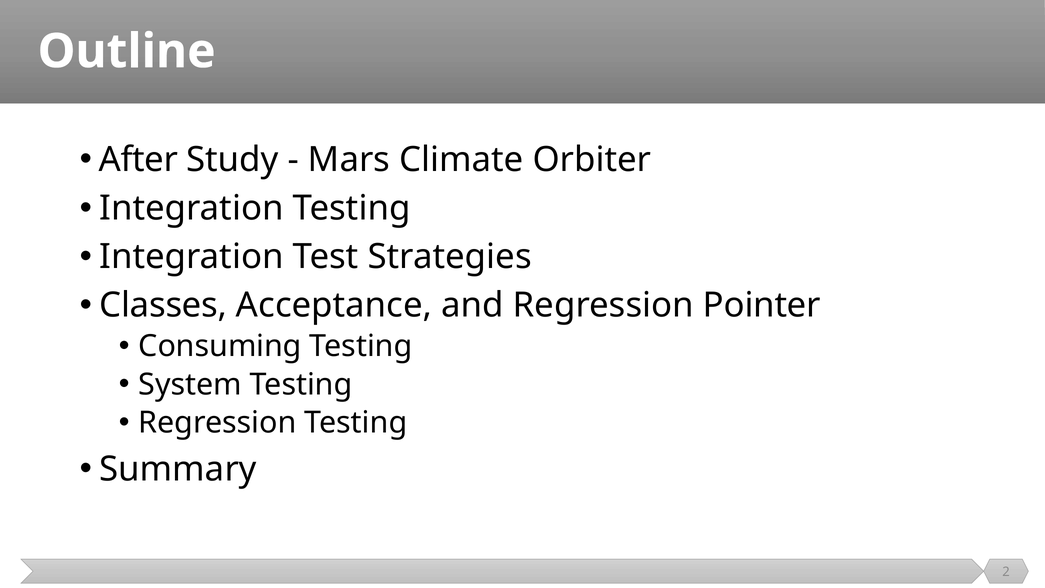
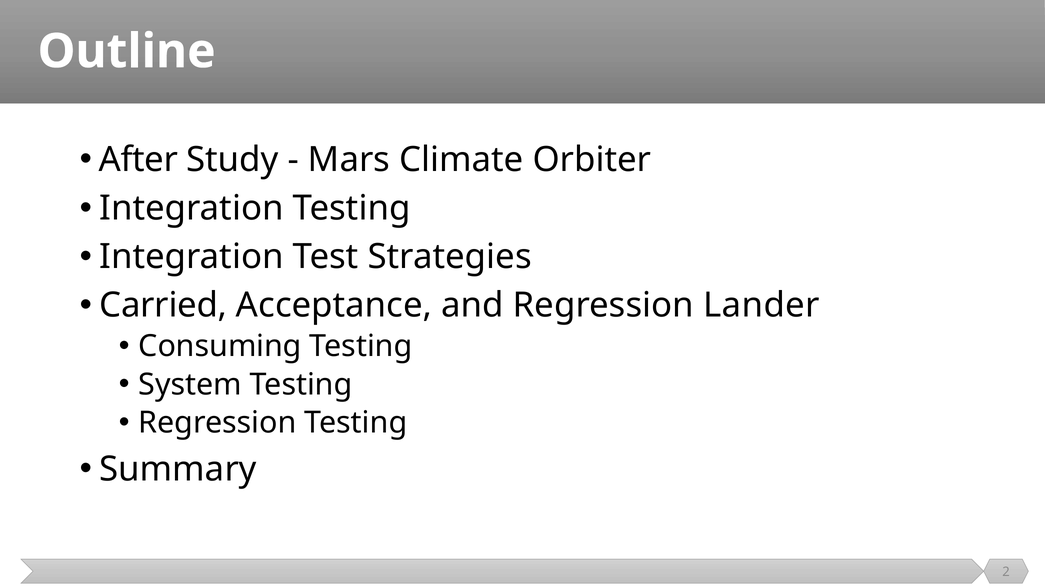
Classes: Classes -> Carried (163, 305)
Pointer: Pointer -> Lander (762, 305)
